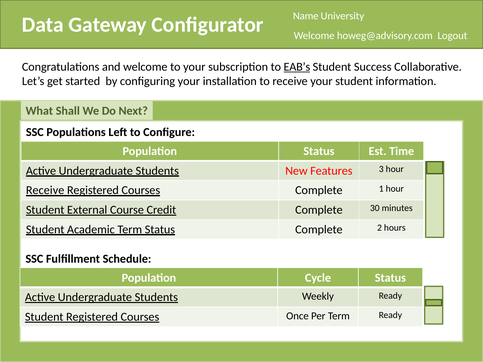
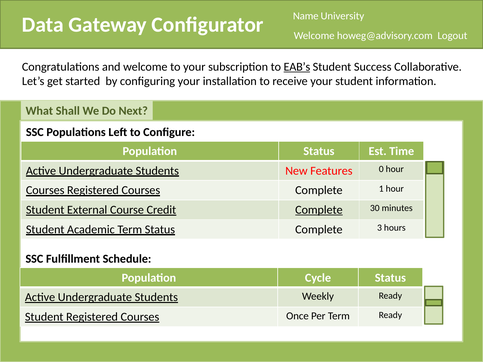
3: 3 -> 0 (381, 169)
Receive: Receive -> Courses (45, 190)
Complete underline: none -> present (319, 210)
2: 2 -> 3 (379, 228)
